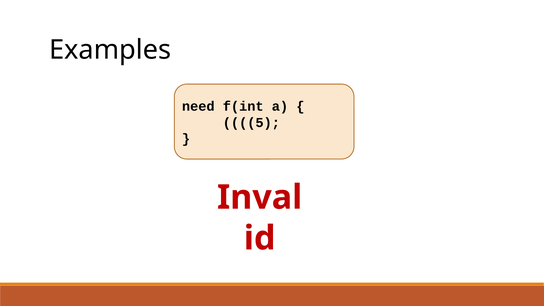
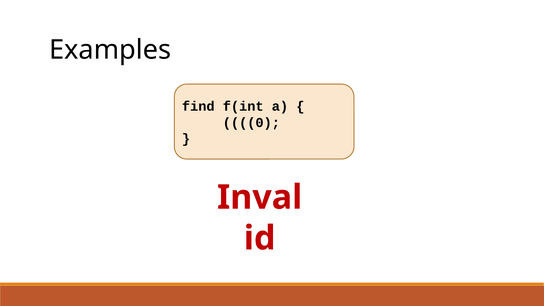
need: need -> find (198, 106)
5: 5 -> 0 (251, 123)
